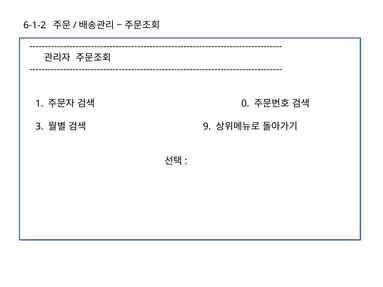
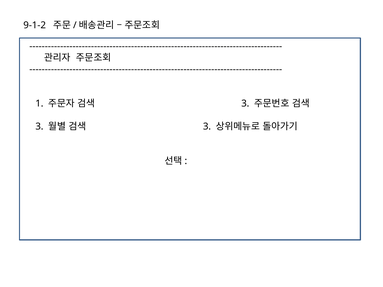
6-1-2: 6-1-2 -> 9-1-2 (35, 25)
0: 0 -> 3 (245, 104)
9: 9 -> 3 (207, 127)
